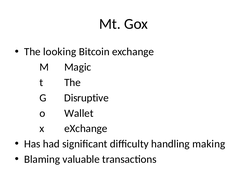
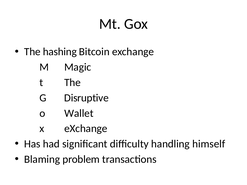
looking: looking -> hashing (60, 52)
making: making -> himself (209, 144)
valuable: valuable -> problem (81, 160)
